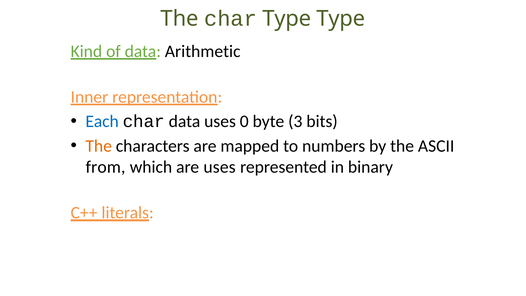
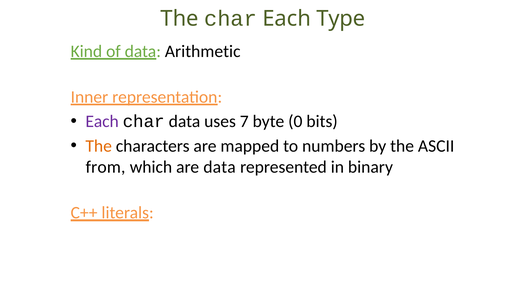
char Type: Type -> Each (287, 19)
Each colour: blue -> purple (102, 121)
0: 0 -> 7 (244, 121)
3: 3 -> 0 (295, 121)
are uses: uses -> data (220, 167)
